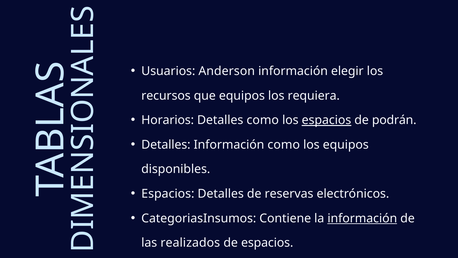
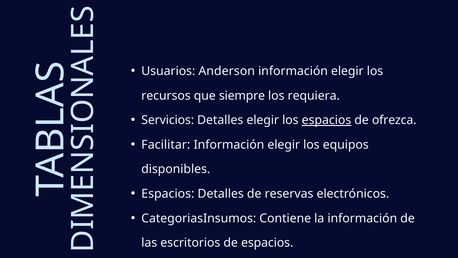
que equipos: equipos -> siempre (242, 96)
Horarios: Horarios -> Servicios (168, 120)
Detalles como: como -> elegir (263, 120)
podrán: podrán -> ofrezca (394, 120)
Detalles: Detalles -> Facilitar (166, 145)
como: como -> elegir (284, 145)
información underline: present -> none (362, 218)
realizados: realizados -> escritorios (190, 242)
